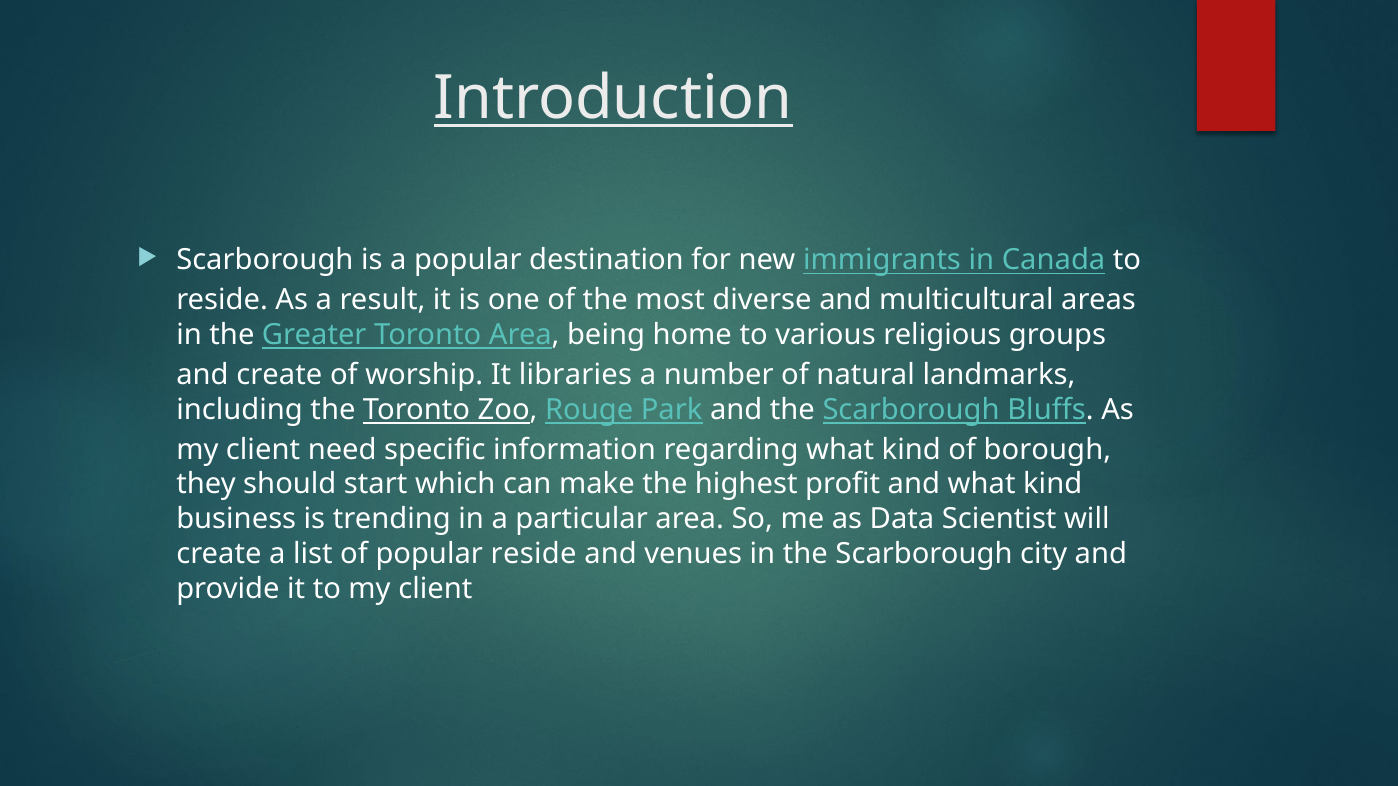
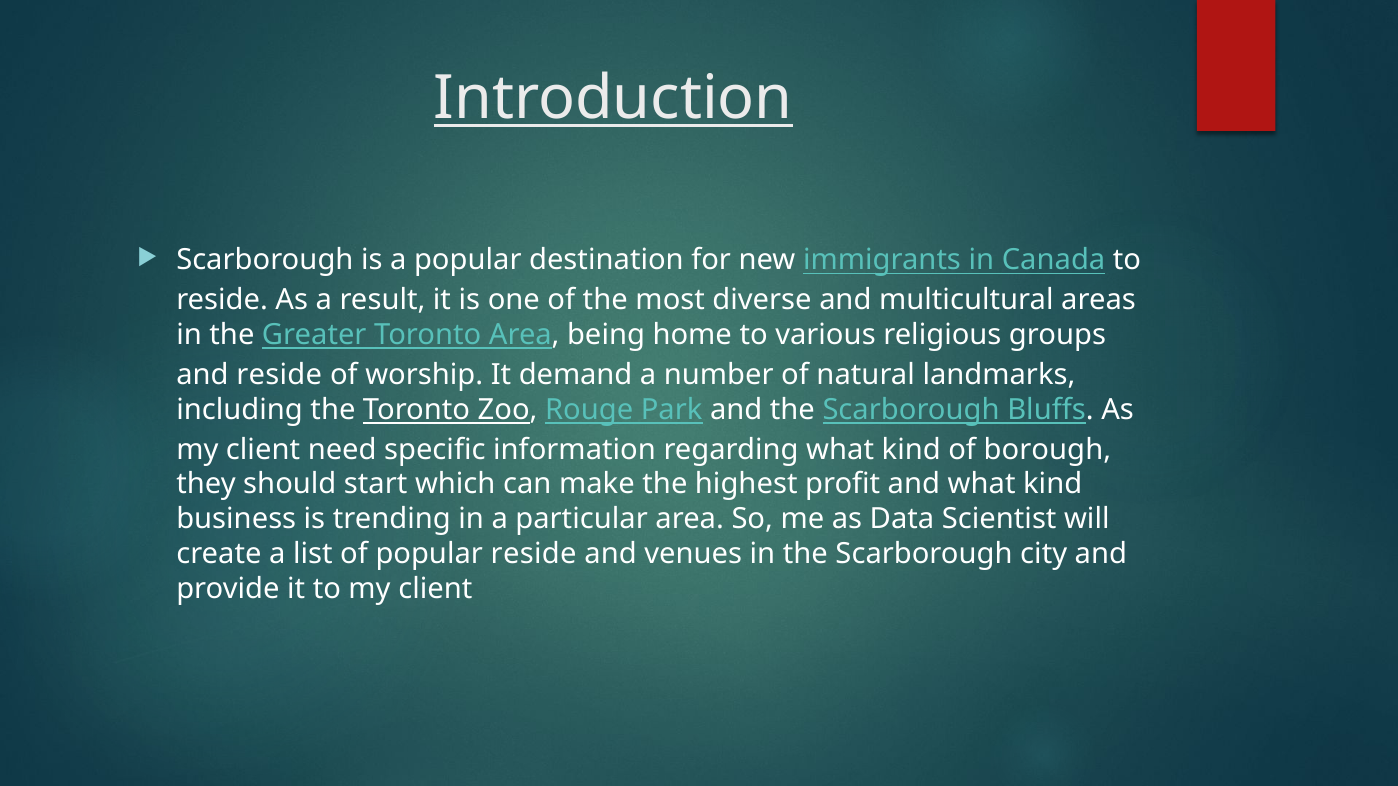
and create: create -> reside (279, 375)
libraries: libraries -> demand (576, 375)
